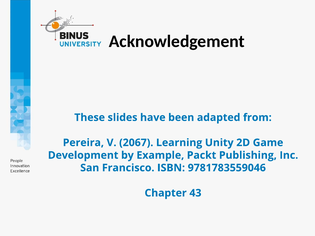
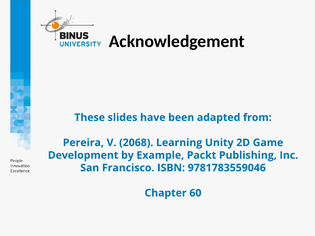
2067: 2067 -> 2068 (136, 143)
43: 43 -> 60 (195, 193)
